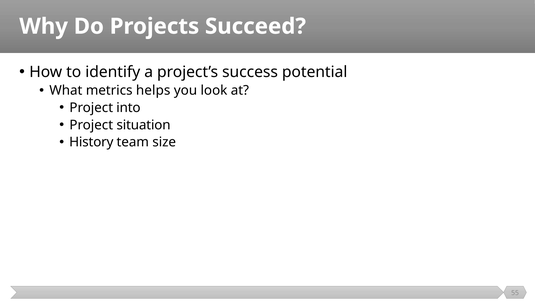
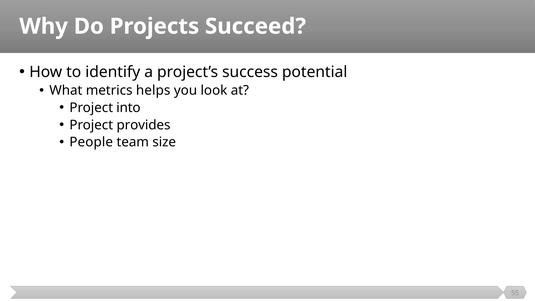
situation: situation -> provides (143, 125)
History: History -> People (91, 142)
